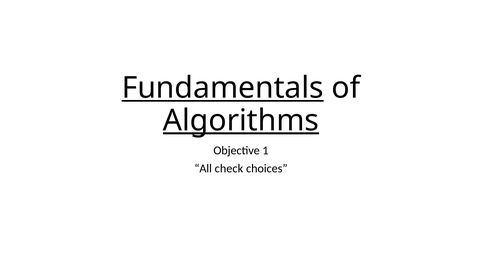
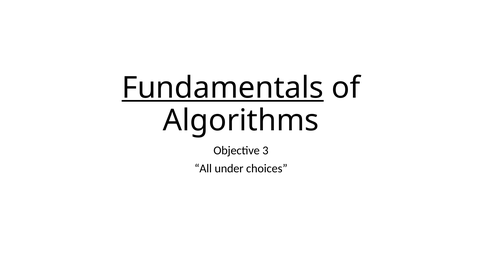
Algorithms underline: present -> none (241, 120)
1: 1 -> 3 (265, 151)
check: check -> under (229, 169)
